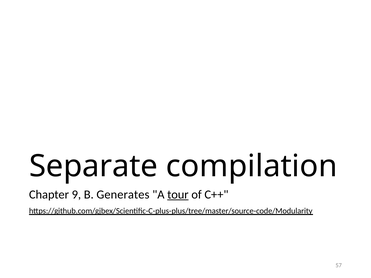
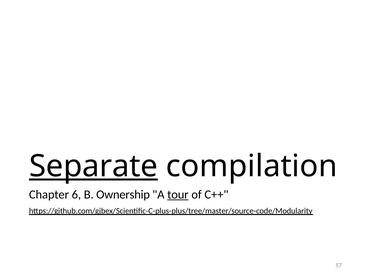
Separate underline: none -> present (93, 166)
9: 9 -> 6 (76, 195)
Generates: Generates -> Ownership (123, 195)
